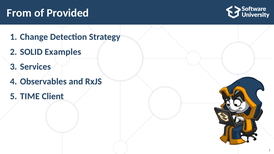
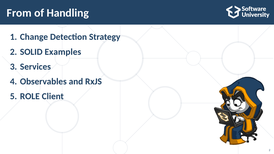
Provided: Provided -> Handling (68, 13)
TIME: TIME -> ROLE (30, 96)
